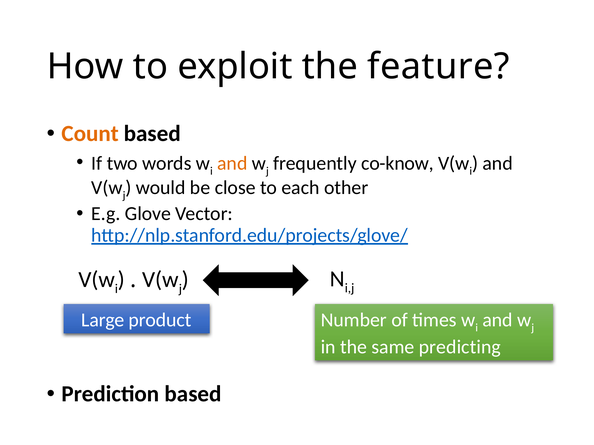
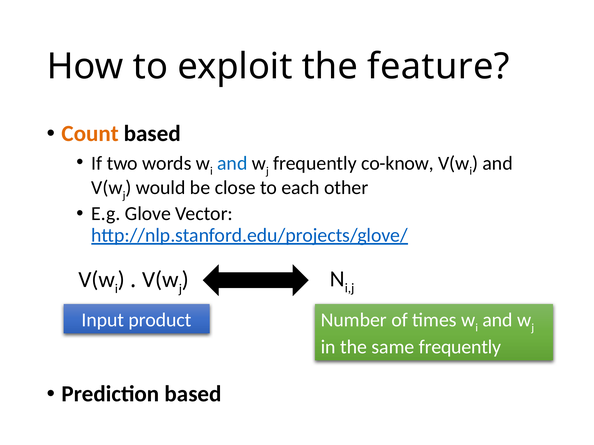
and colour: orange -> blue (232, 164)
Large: Large -> Input (103, 320)
same predicting: predicting -> frequently (460, 348)
